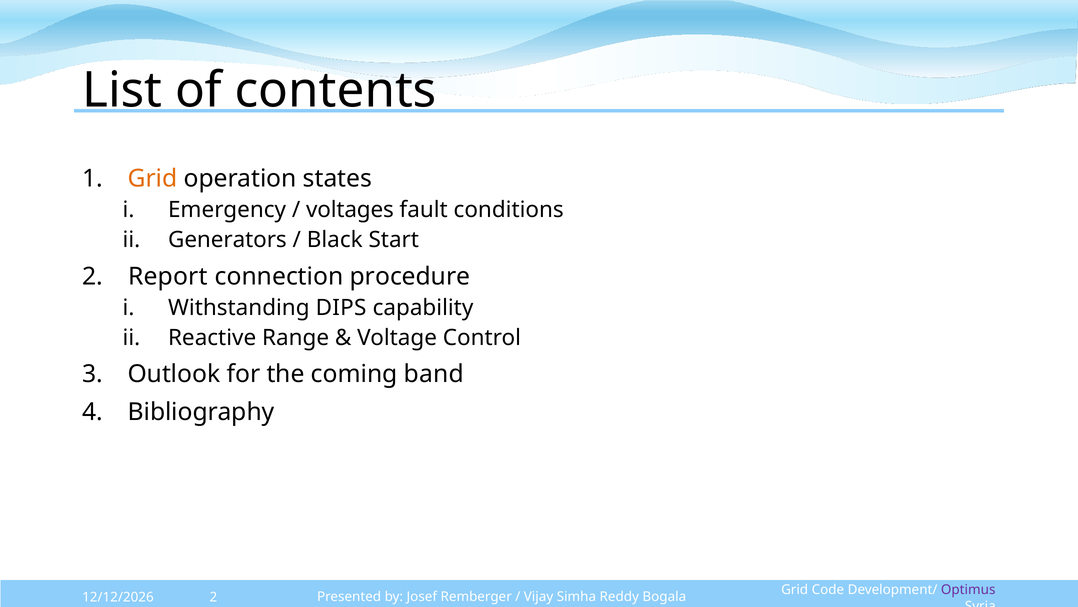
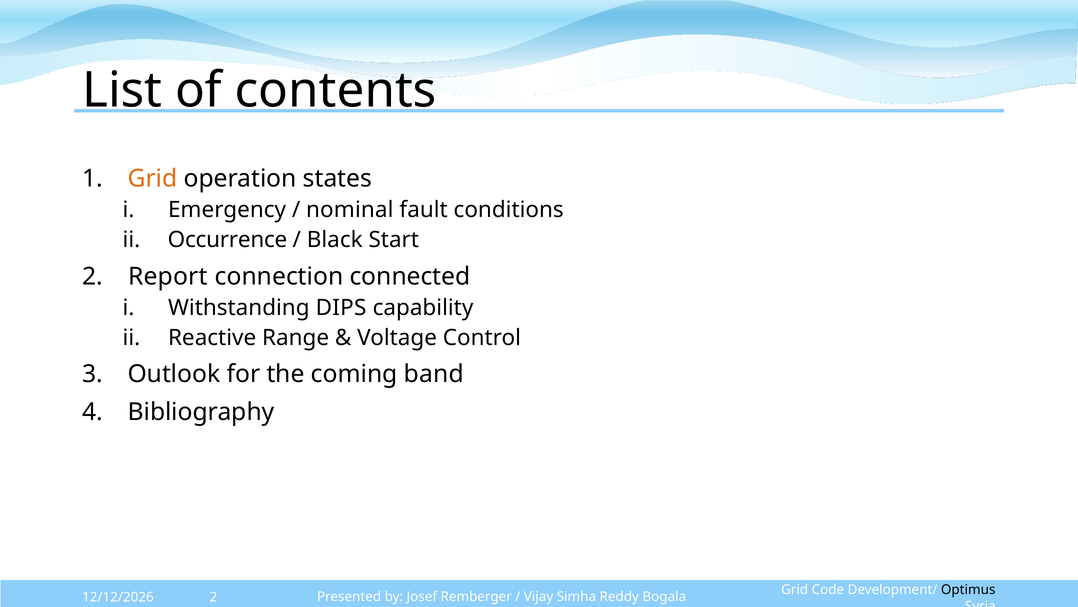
voltages: voltages -> nominal (350, 210)
Generators: Generators -> Occurrence (227, 240)
procedure: procedure -> connected (410, 276)
Optimus colour: purple -> black (968, 589)
